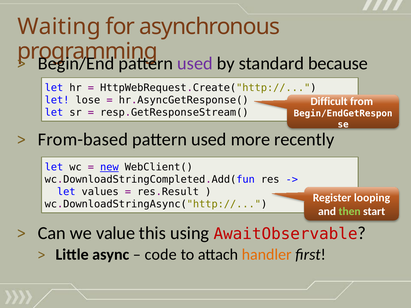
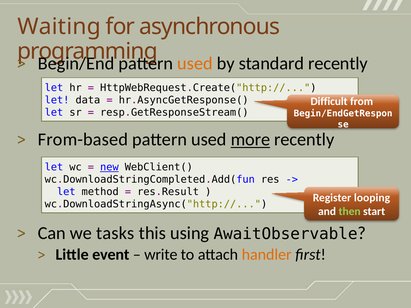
used colour: purple -> orange (195, 64)
standard because: because -> recently (338, 64)
lose: lose -> data (88, 100)
more underline: none -> present (250, 140)
values: values -> method (100, 192)
value: value -> tasks (115, 233)
AwaitObservable colour: red -> black (286, 234)
async: async -> event (111, 255)
code: code -> write (161, 255)
